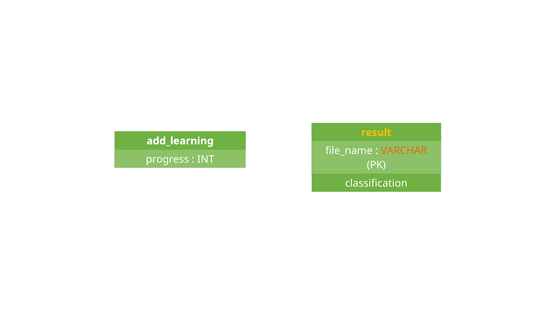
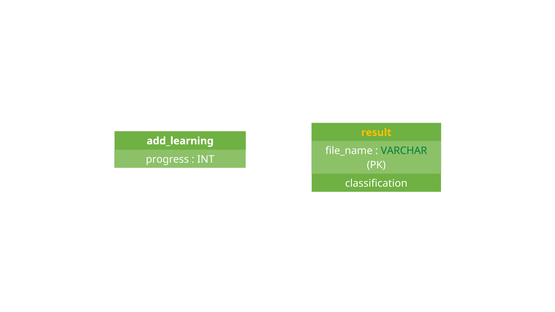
VARCHAR colour: orange -> green (404, 151)
